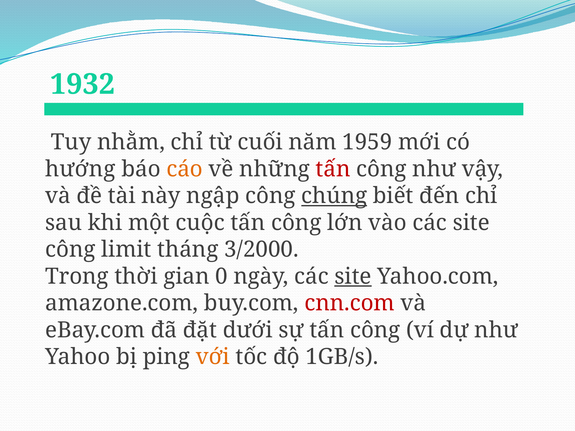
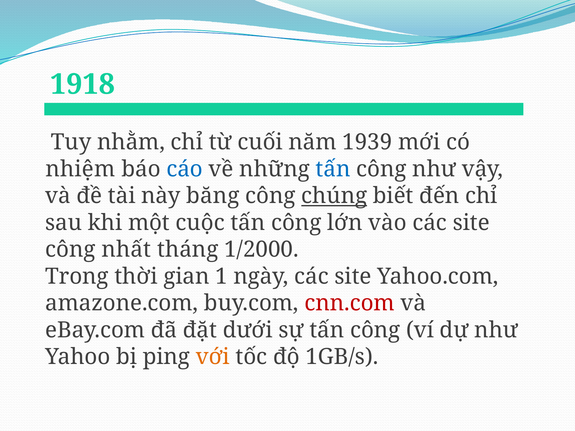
1932: 1932 -> 1918 (82, 84)
1959: 1959 -> 1939 (367, 142)
hướng: hướng -> nhiệm (80, 169)
cáo colour: orange -> blue (185, 169)
tấn colour: red -> blue (333, 169)
ngập: ngập -> băng (213, 196)
limit: limit -> nhất (126, 250)
3/2000: 3/2000 -> 1/2000 (261, 250)
0: 0 -> 1 (222, 277)
site underline: present -> none (353, 277)
